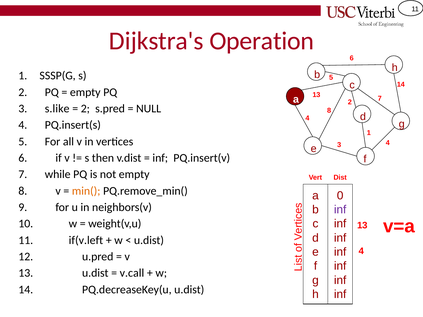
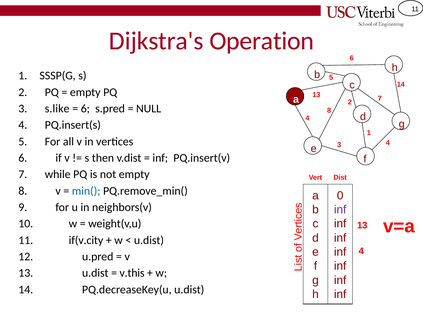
2: 2 -> 6 (85, 109)
min( colour: orange -> blue (86, 191)
if(v.left: if(v.left -> if(v.city (86, 240)
v.call: v.call -> v.this (132, 273)
